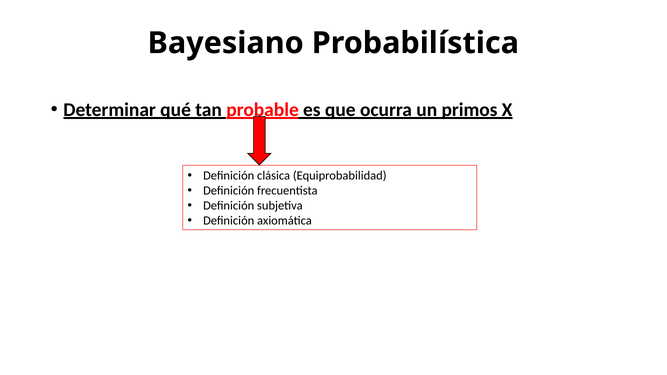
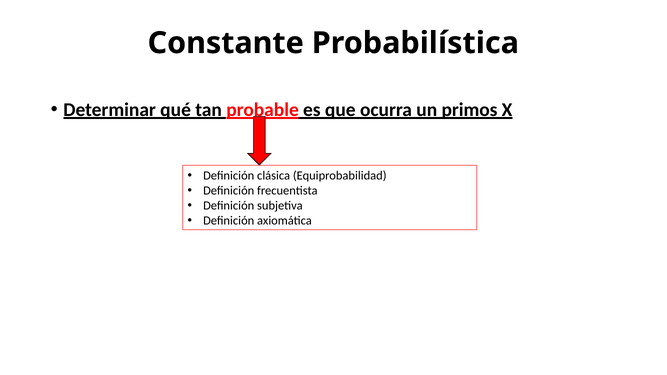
Bayesiano: Bayesiano -> Constante (226, 43)
